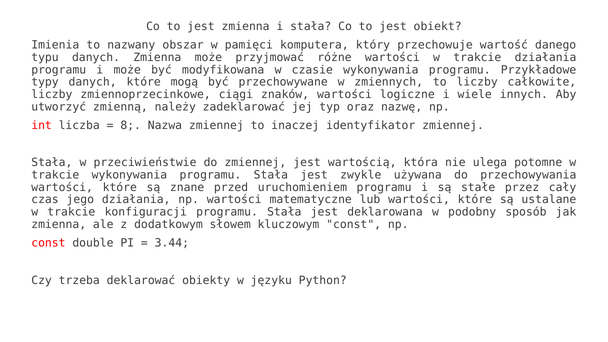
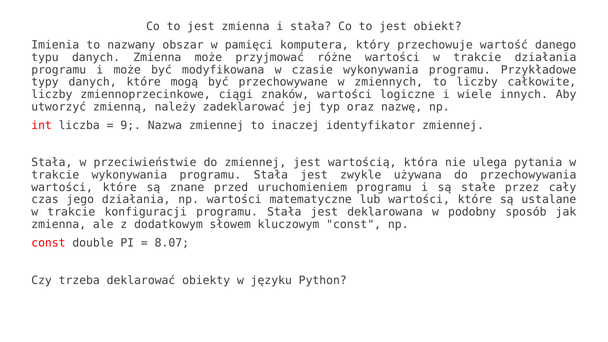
8: 8 -> 9 (131, 125)
potomne: potomne -> pytania (538, 163)
3.44: 3.44 -> 8.07 (172, 243)
